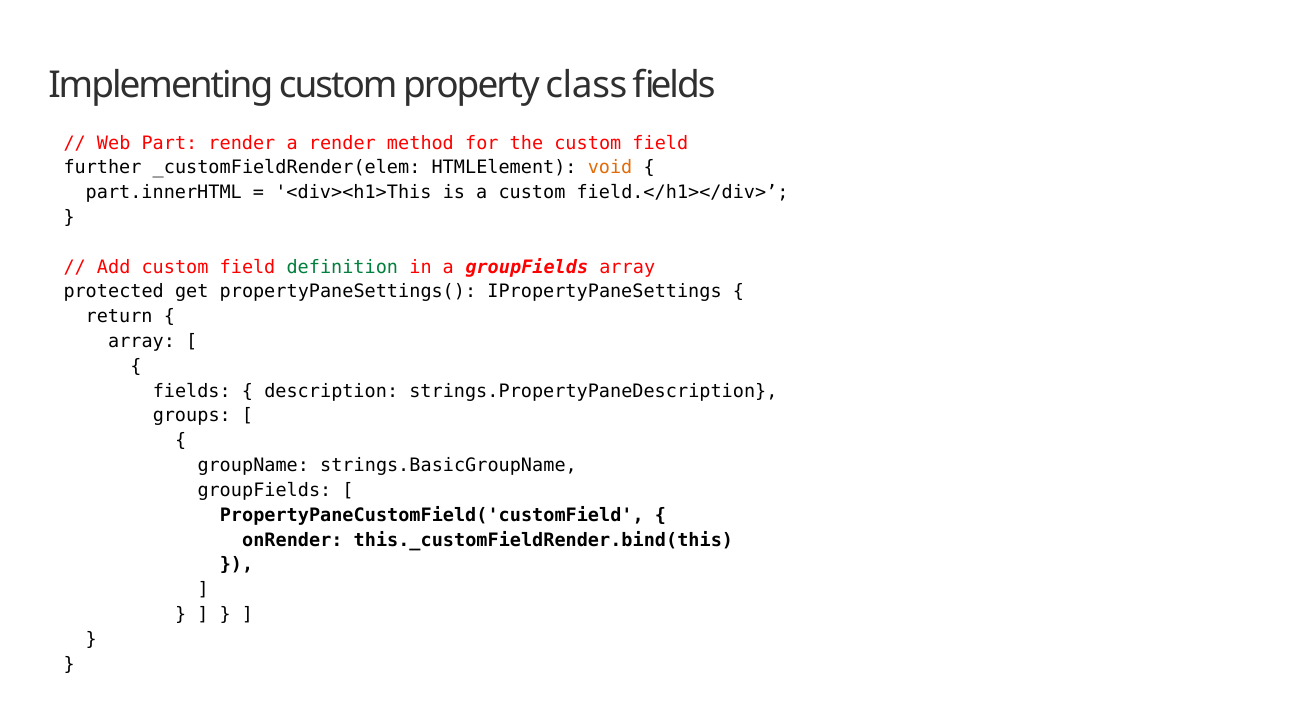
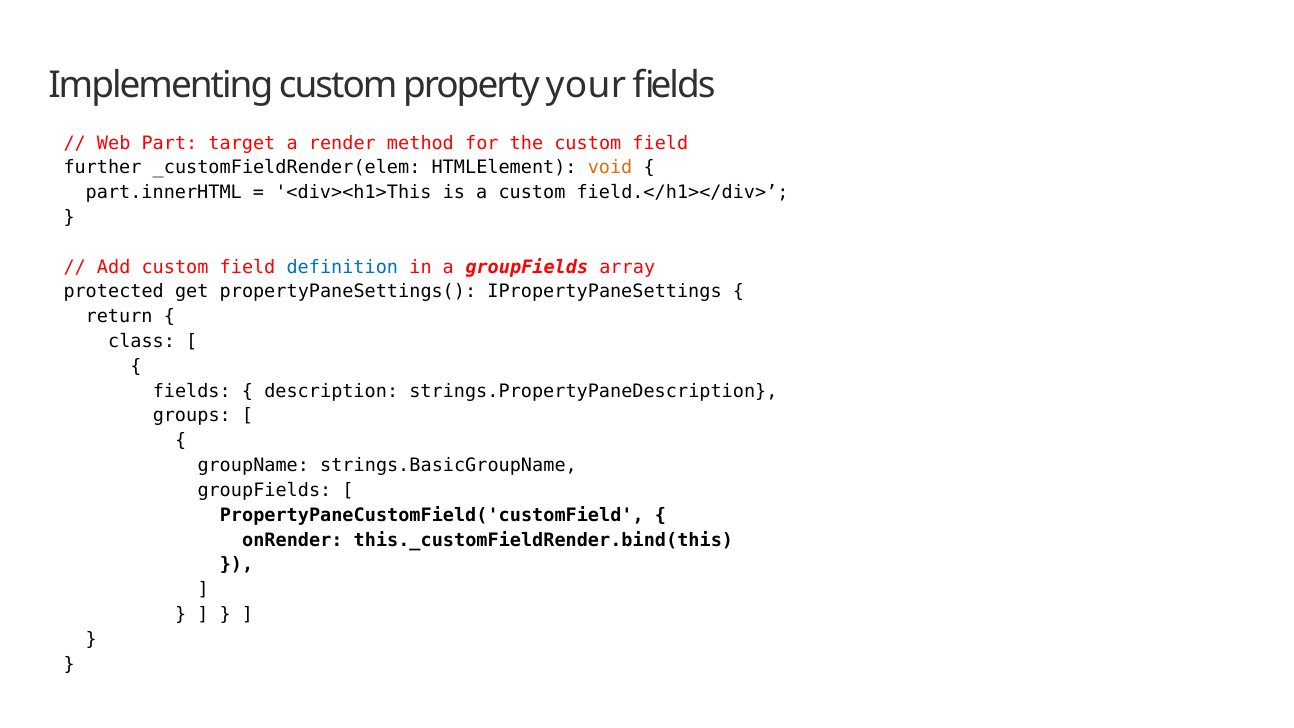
class: class -> your (586, 86)
Part render: render -> target (242, 143)
definition colour: green -> blue (342, 267)
array: array -> class (142, 341)
